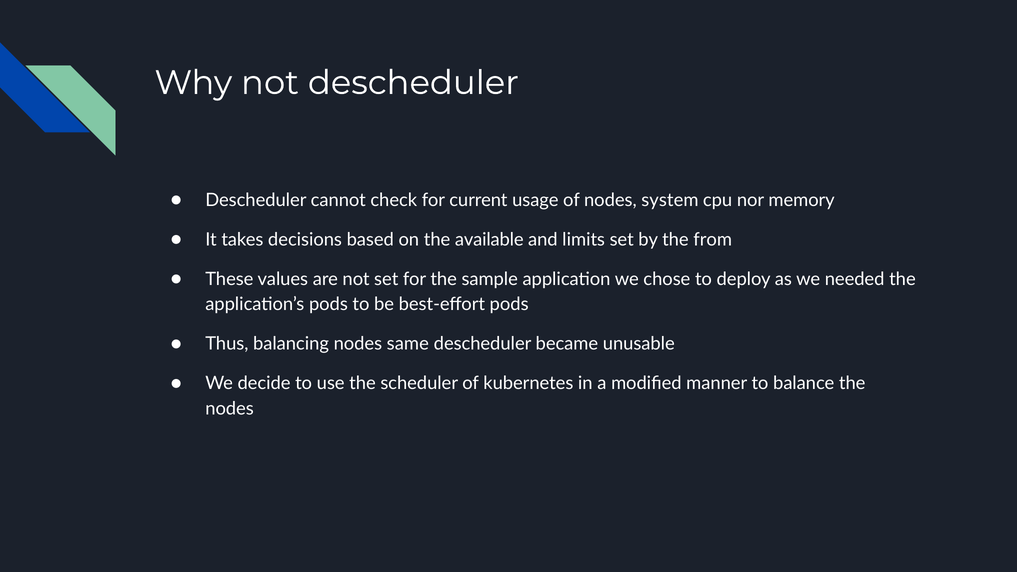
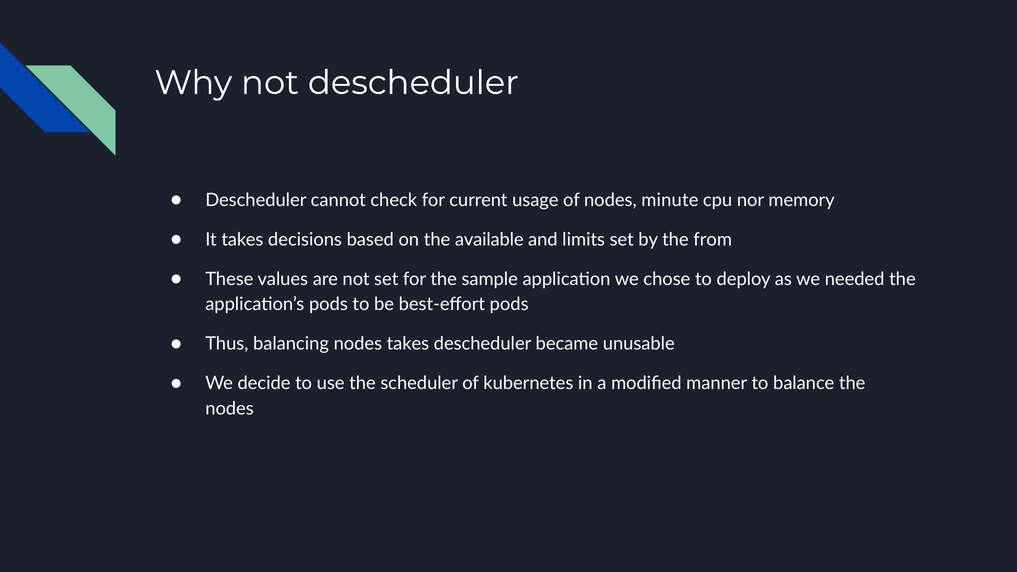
system: system -> minute (670, 200)
nodes same: same -> takes (408, 344)
